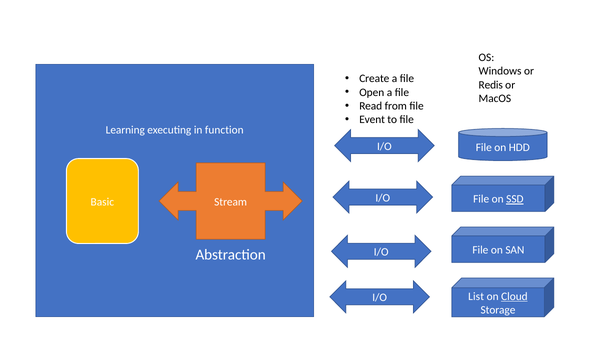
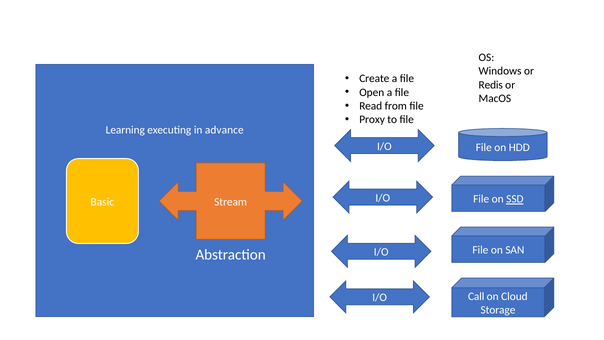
Event: Event -> Proxy (372, 119)
function: function -> advance (224, 130)
List: List -> Call (476, 296)
Cloud underline: present -> none (514, 296)
